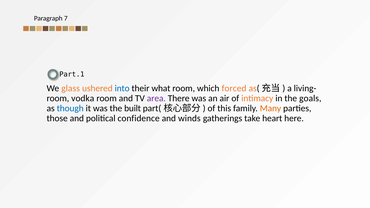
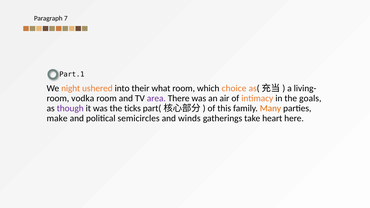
glass: glass -> night (71, 88)
into colour: blue -> black (122, 88)
forced: forced -> choice (234, 88)
though colour: blue -> purple (70, 108)
built: built -> ticks (133, 108)
those: those -> make (57, 118)
confidence: confidence -> semicircles (139, 118)
